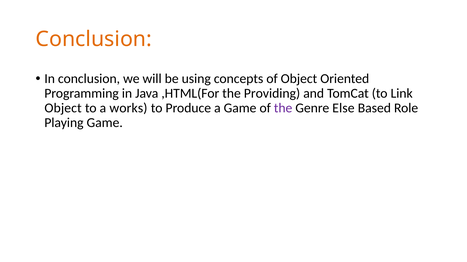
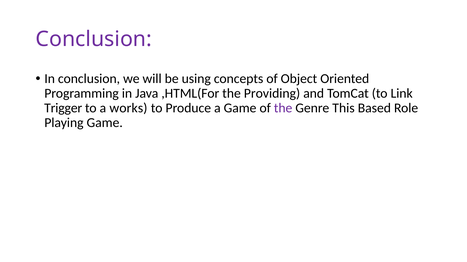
Conclusion colour: orange -> purple (94, 39)
Object: Object -> Trigger (63, 108)
Else: Else -> This (344, 108)
